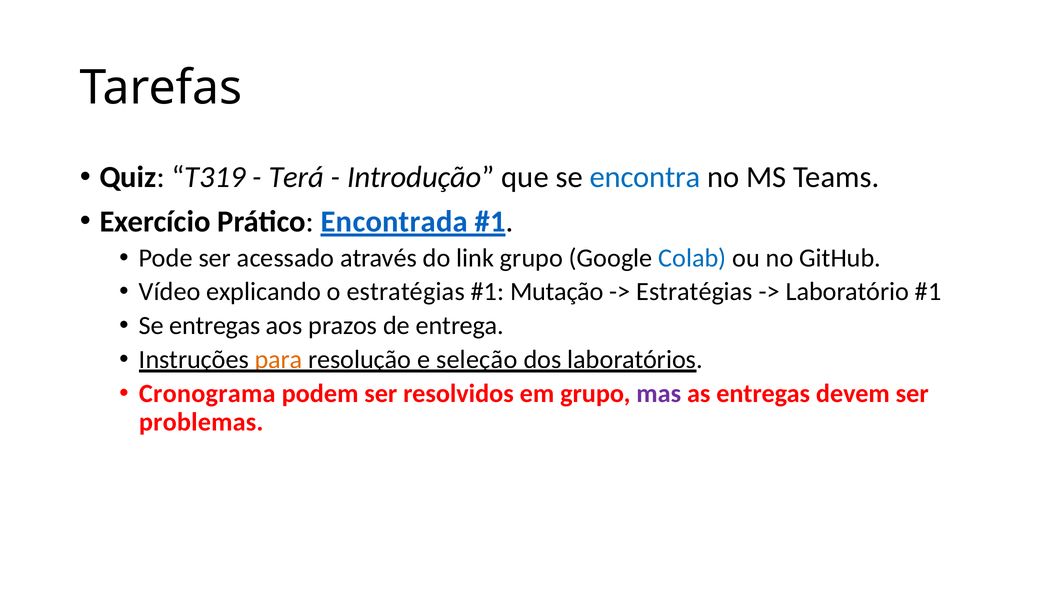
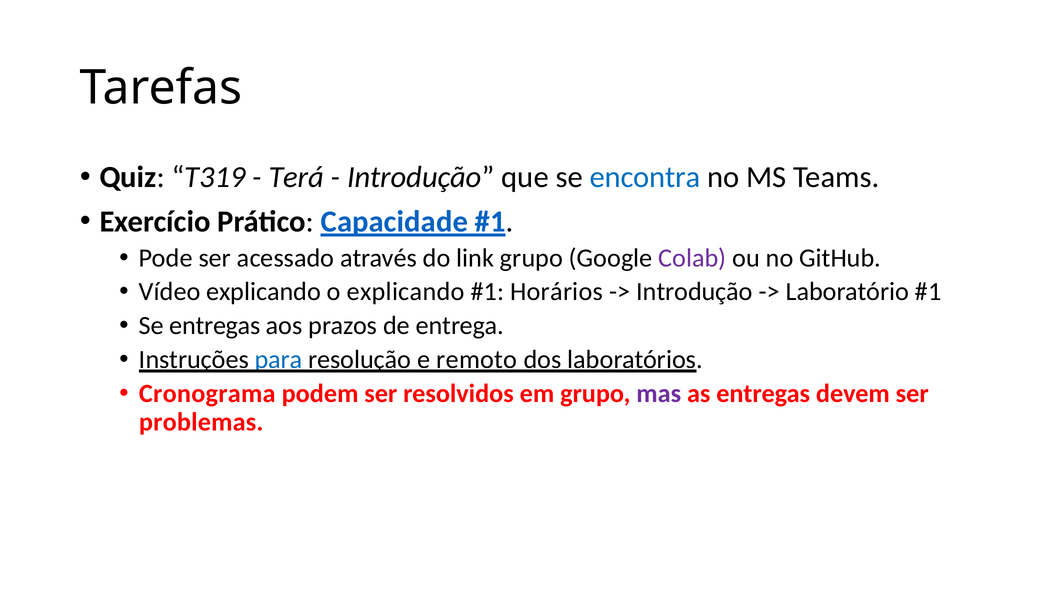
Encontrada: Encontrada -> Capacidade (394, 222)
Colab colour: blue -> purple (692, 258)
o estratégias: estratégias -> explicando (406, 292)
Mutação: Mutação -> Horários (557, 292)
Estratégias: Estratégias -> Introdução (695, 292)
para colour: orange -> blue (279, 360)
seleção: seleção -> remoto (477, 360)
